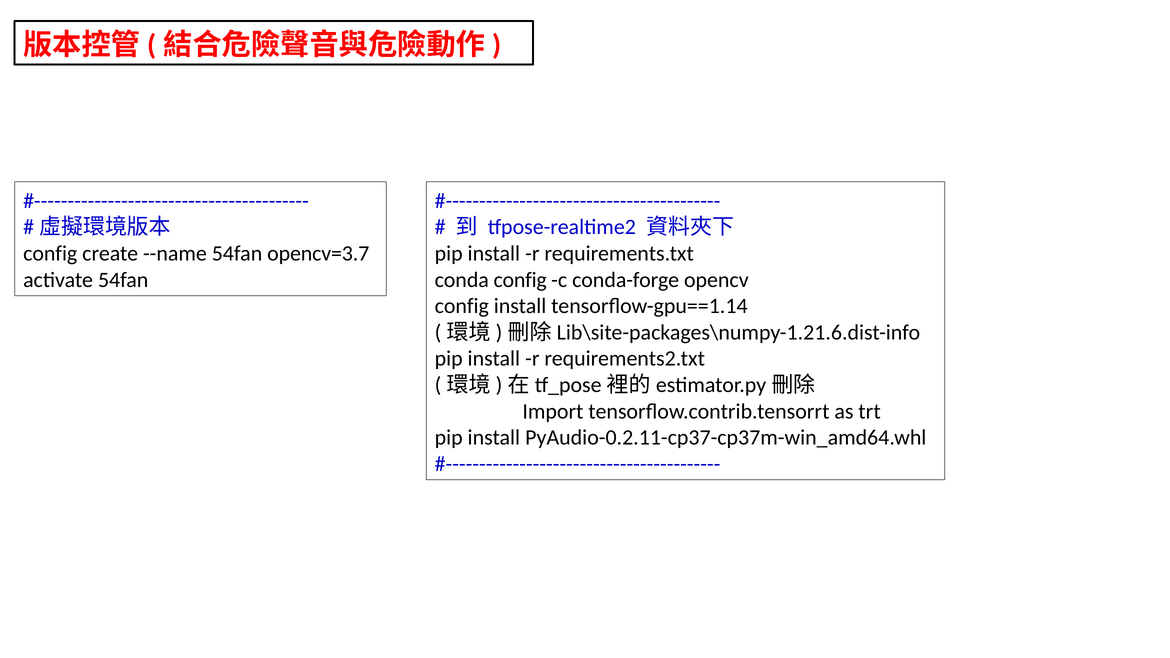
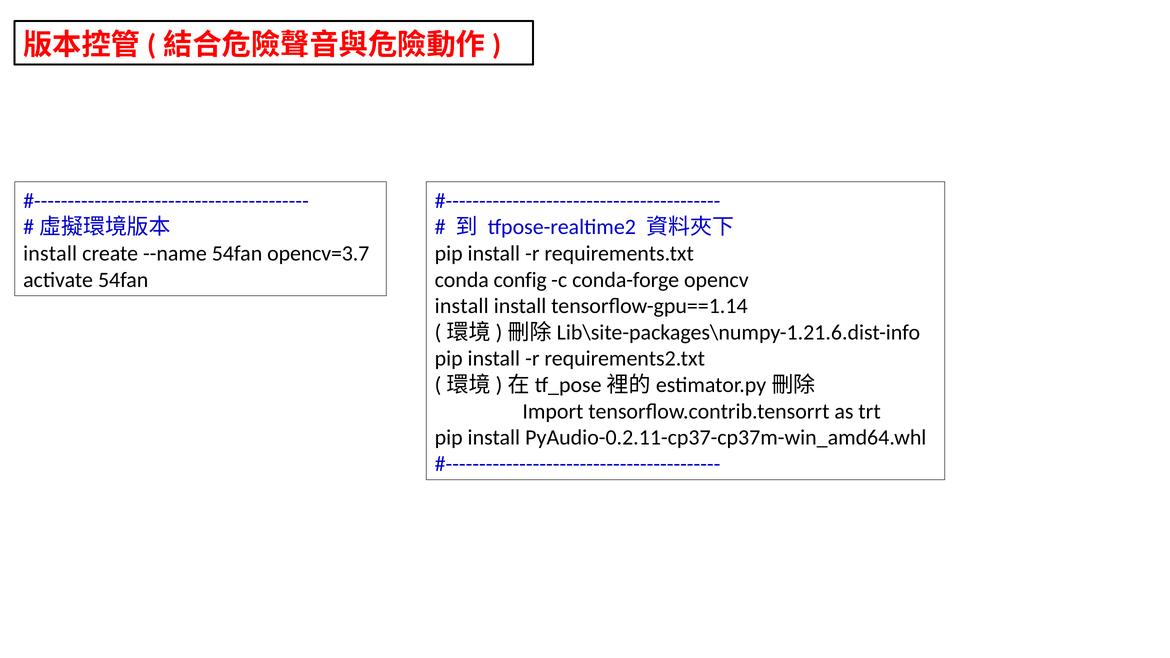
config: config -> install (50, 254)
config: config -> install (462, 306)
